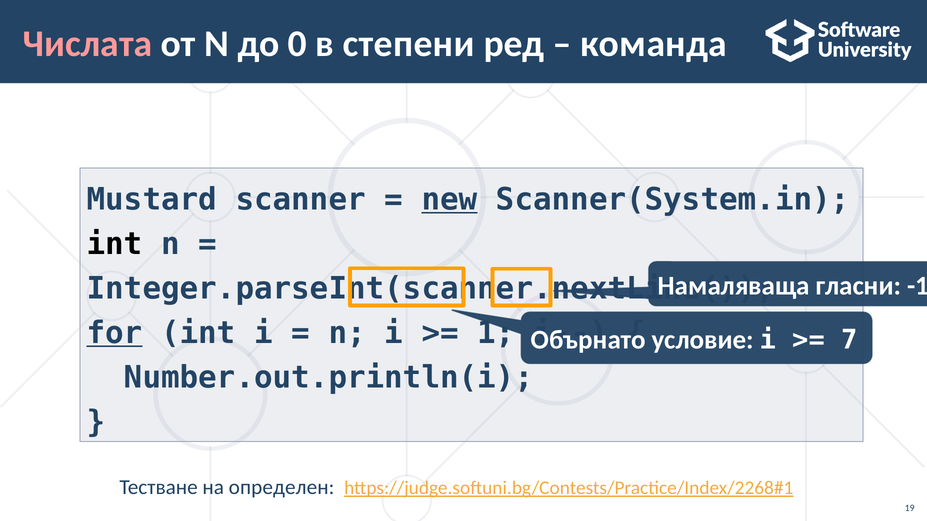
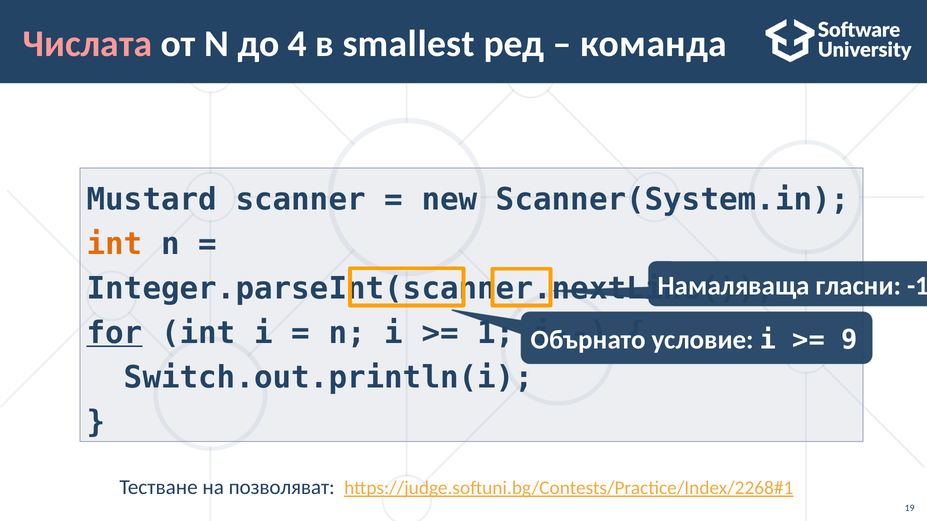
0: 0 -> 4 (297, 44)
степени: степени -> smallest (409, 44)
new underline: present -> none (449, 200)
int colour: black -> orange (115, 244)
7: 7 -> 9 (849, 340)
Number.out.println(i: Number.out.println(i -> Switch.out.println(i (329, 378)
определен: определен -> позволяват (282, 488)
